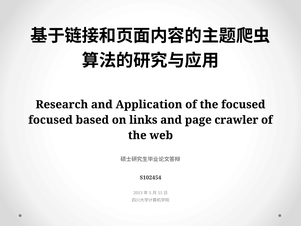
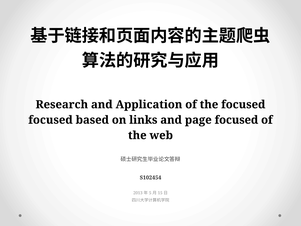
page crawler: crawler -> focused (236, 120)
